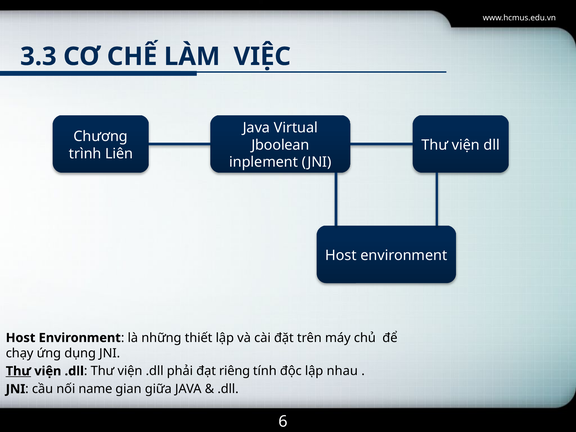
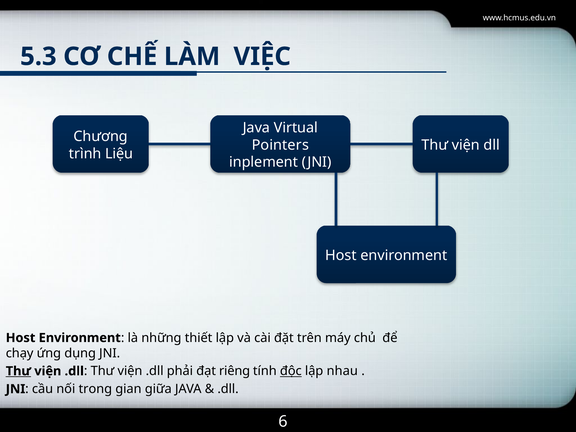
3.3: 3.3 -> 5.3 (38, 57)
Jboolean: Jboolean -> Pointers (280, 145)
Liên: Liên -> Liệu (119, 154)
độc underline: none -> present (291, 371)
name: name -> trong (95, 389)
